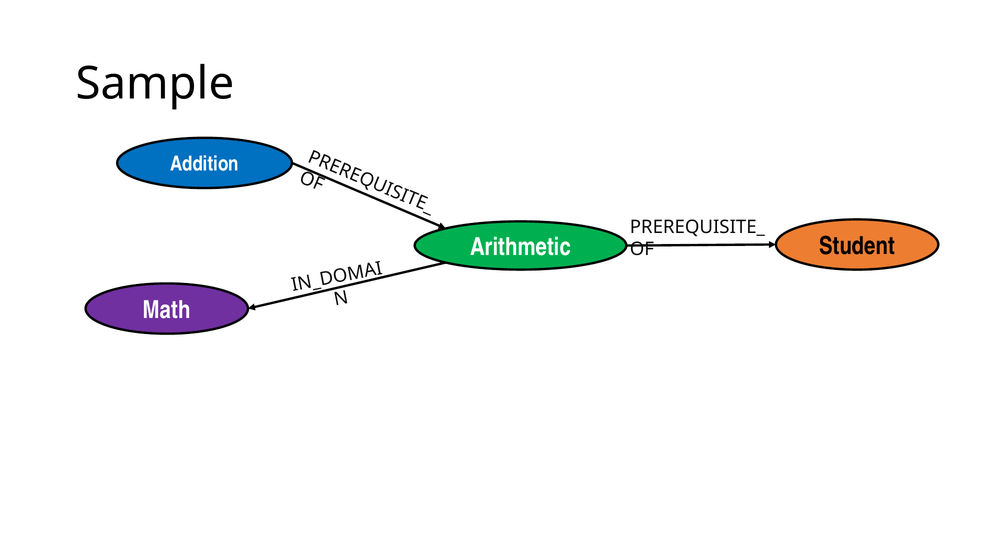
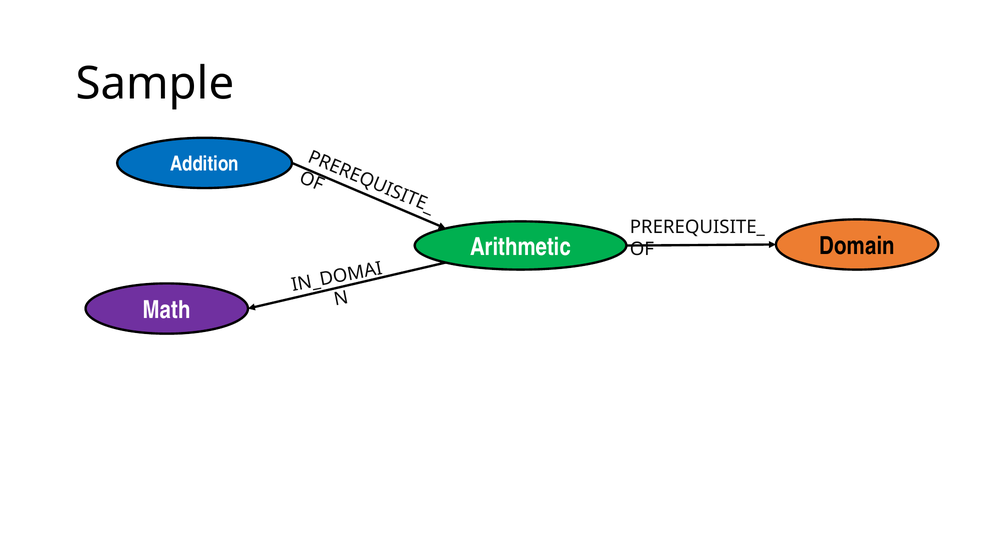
Student: Student -> Domain (857, 246)
